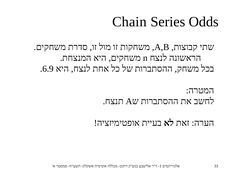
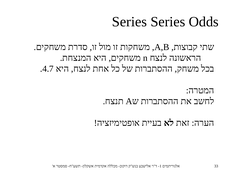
Chain: Chain -> Series (129, 22)
6.9: 6.9 -> 4.7 (48, 69)
